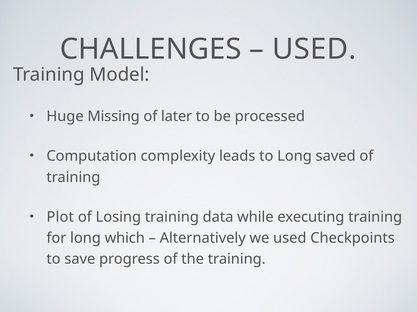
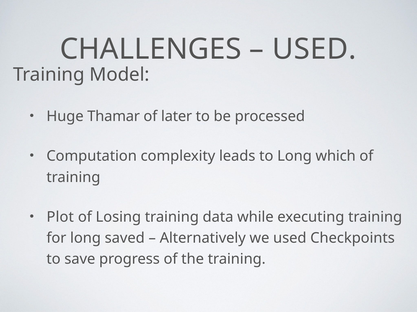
Missing: Missing -> Thamar (114, 117)
saved: saved -> which (336, 157)
which: which -> saved (125, 239)
